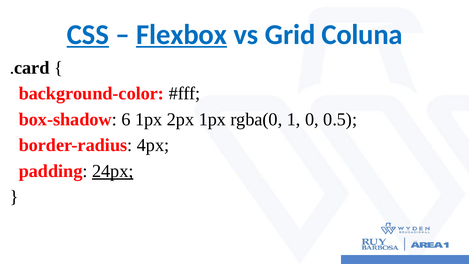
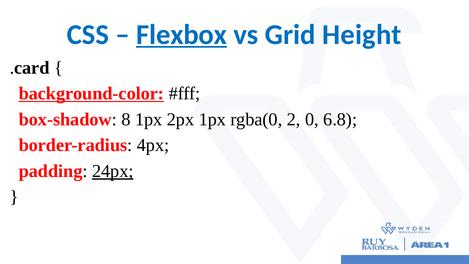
CSS underline: present -> none (88, 35)
Coluna: Coluna -> Height (362, 35)
background-color underline: none -> present (91, 94)
6: 6 -> 8 (126, 119)
1: 1 -> 2 (294, 119)
0.5: 0.5 -> 6.8 (340, 119)
